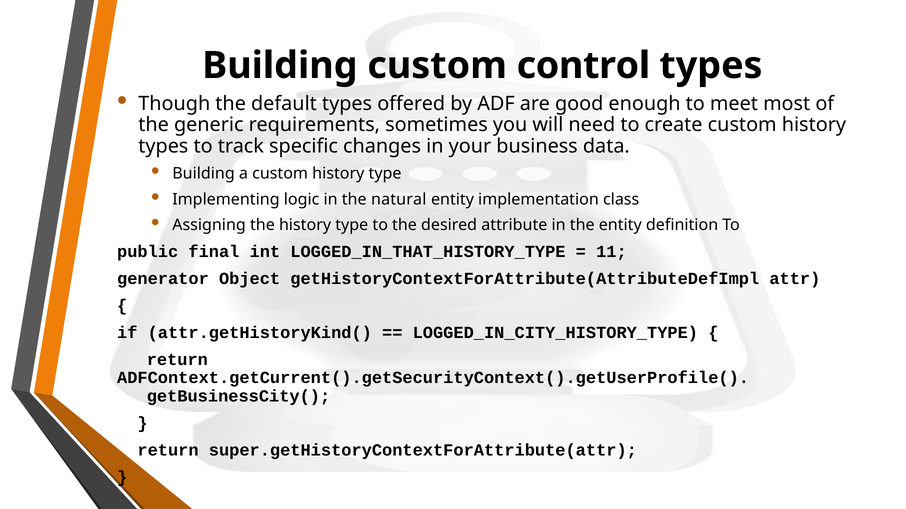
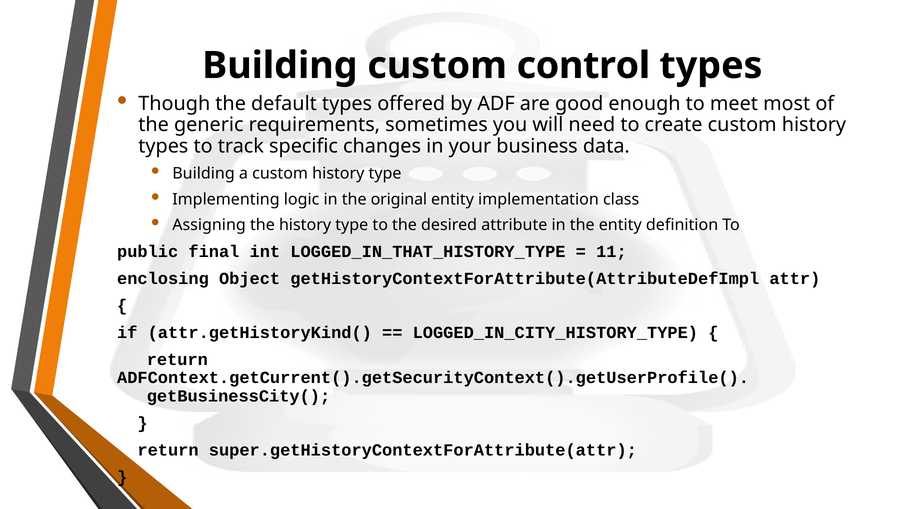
natural: natural -> original (399, 200)
generator: generator -> enclosing (163, 279)
